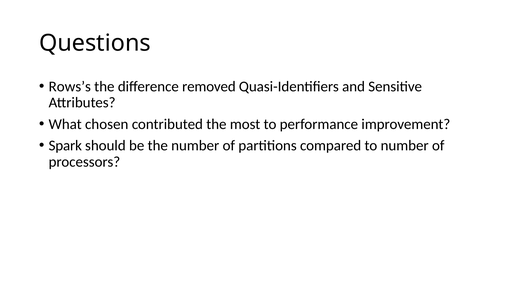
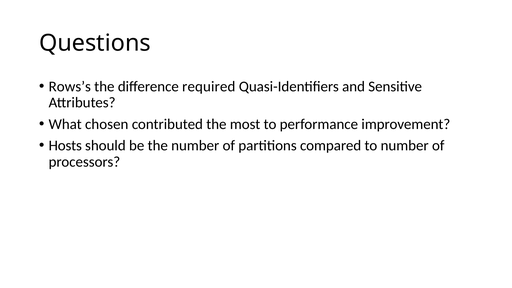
removed: removed -> required (209, 87)
Spark: Spark -> Hosts (65, 146)
